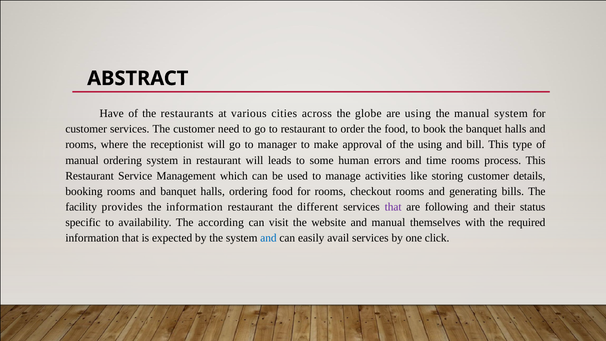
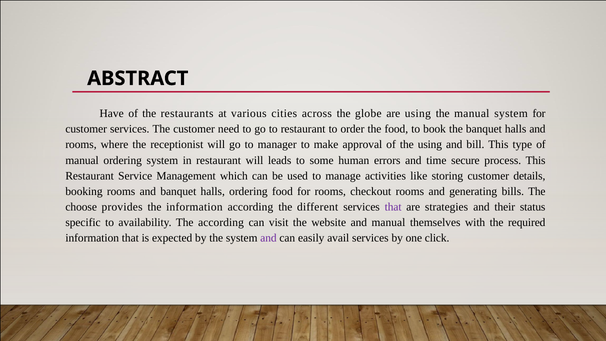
time rooms: rooms -> secure (465, 160)
facility: facility -> choose (81, 207)
information restaurant: restaurant -> according (250, 207)
following: following -> strategies (447, 207)
and colour: blue -> purple (268, 238)
